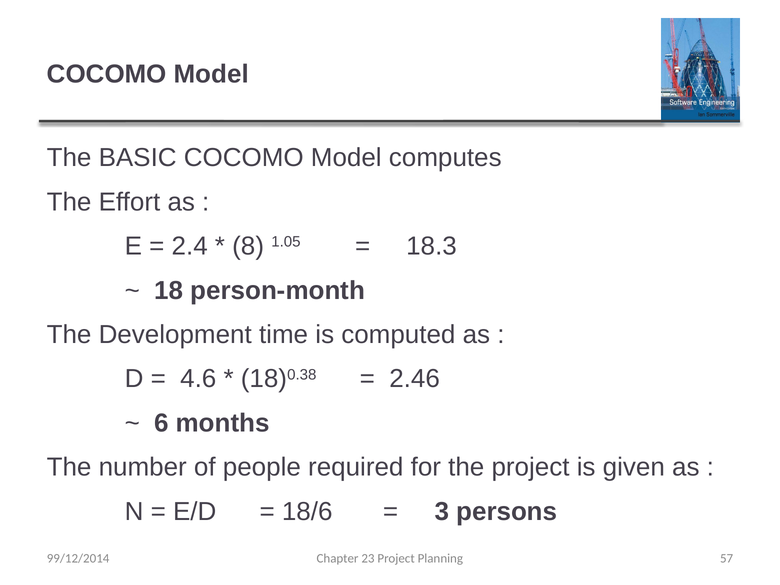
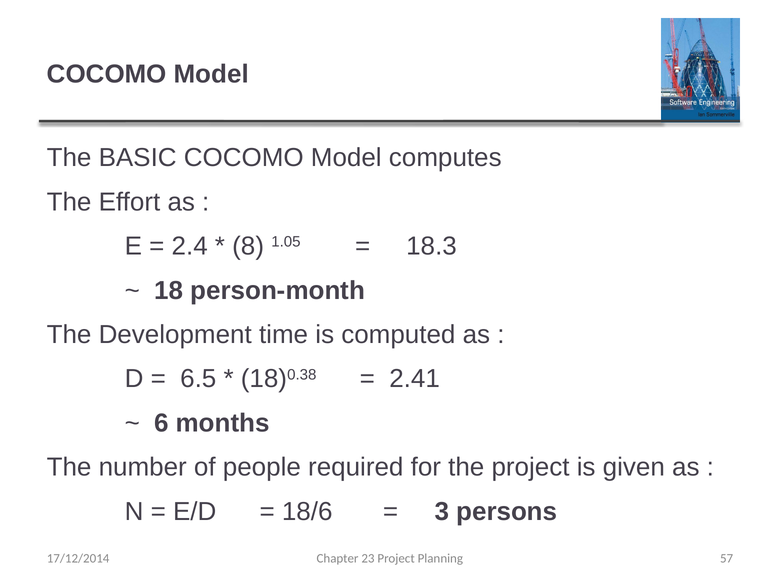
4.6: 4.6 -> 6.5 (198, 379)
2.46: 2.46 -> 2.41 (415, 379)
99/12/2014: 99/12/2014 -> 17/12/2014 (78, 559)
